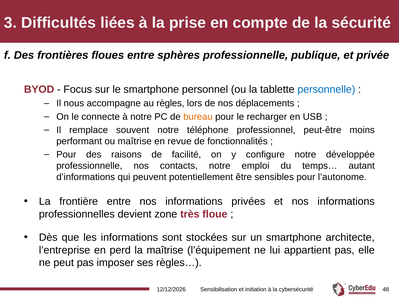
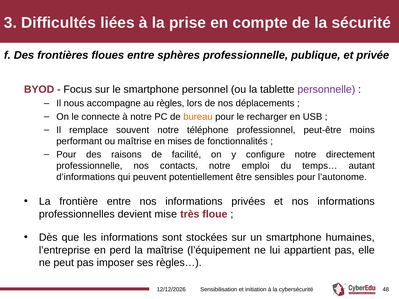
personnelle colour: blue -> purple (326, 90)
revue: revue -> mises (180, 141)
développée: développée -> directement (350, 155)
zone: zone -> mise (166, 214)
architecte: architecte -> humaines (350, 238)
